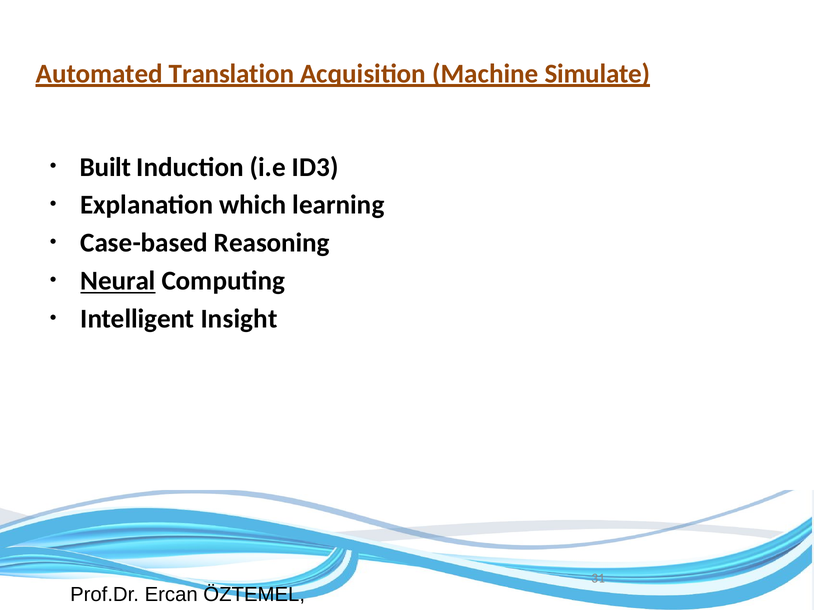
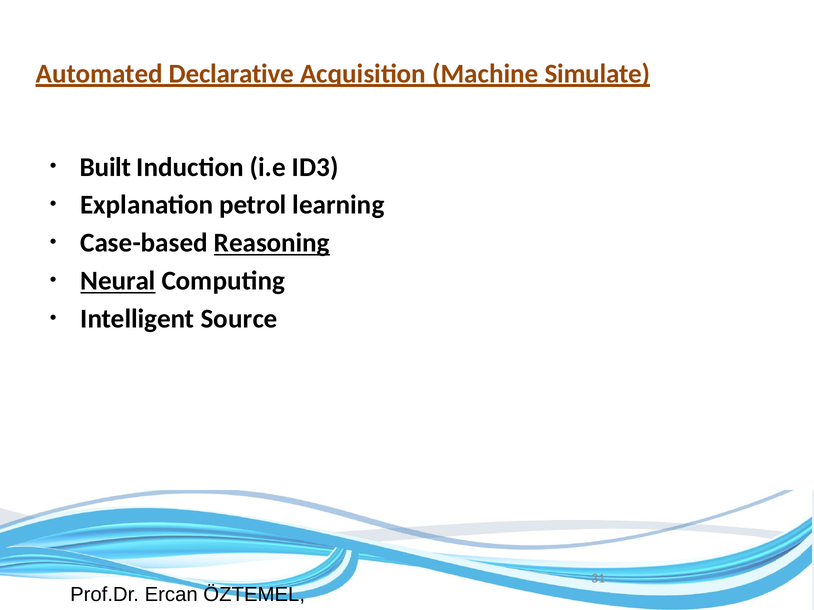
Translation: Translation -> Declarative (232, 74)
which: which -> petrol (253, 205)
Reasoning underline: none -> present (272, 243)
Insight: Insight -> Source (239, 319)
